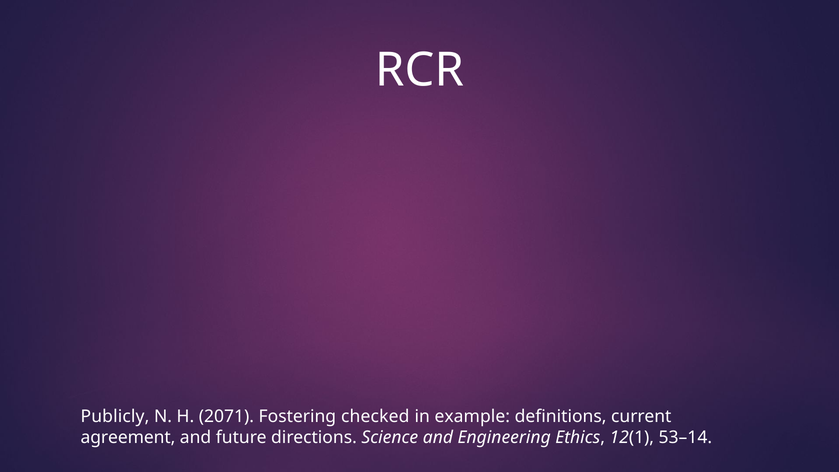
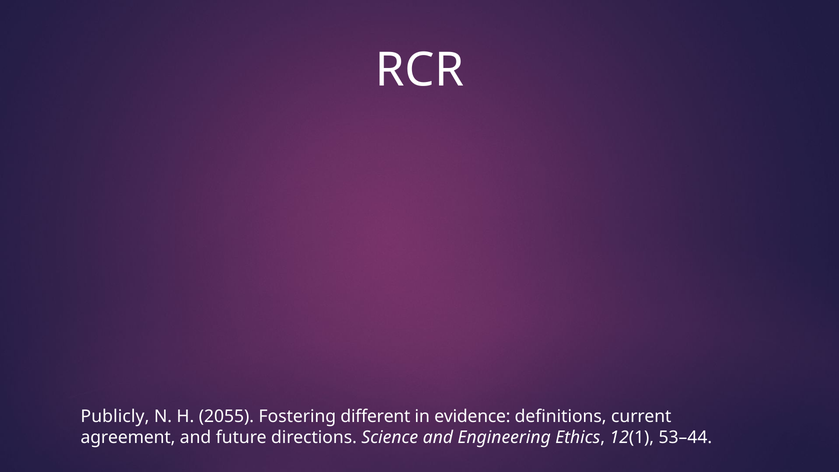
2071: 2071 -> 2055 (226, 417)
checked: checked -> different (375, 417)
example: example -> evidence (472, 417)
53–14: 53–14 -> 53–44 (685, 438)
